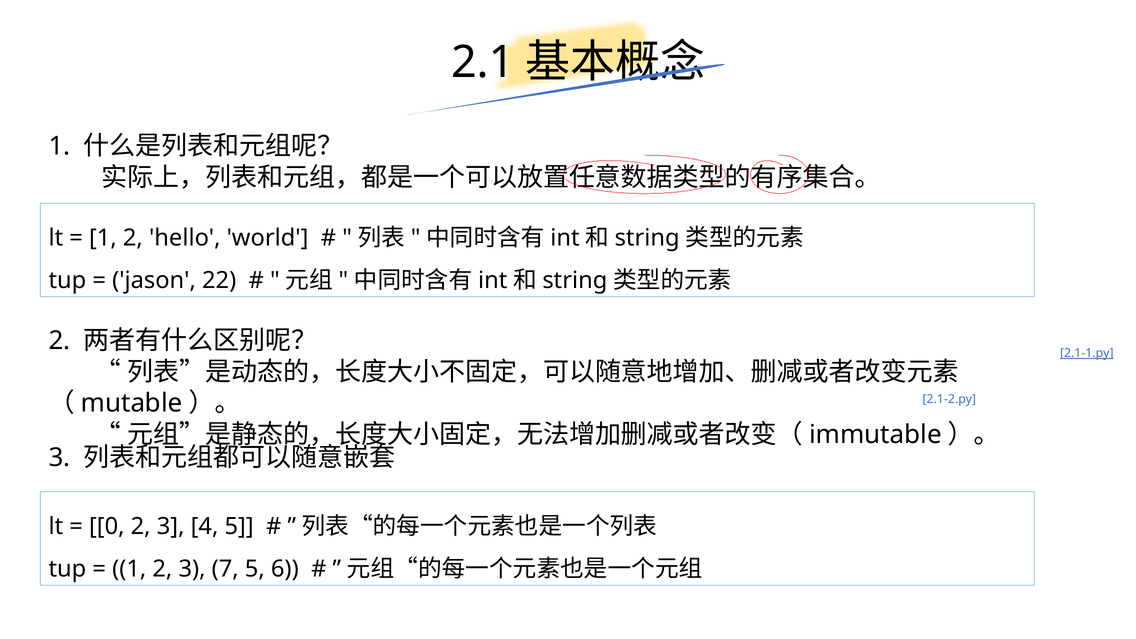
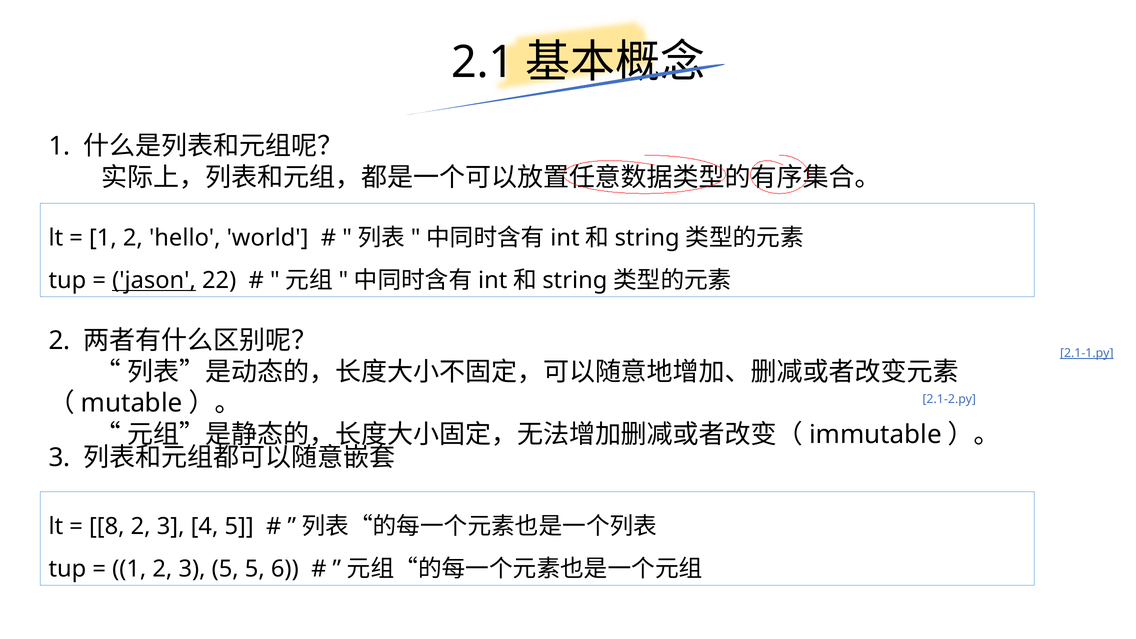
jason underline: none -> present (154, 280)
0: 0 -> 8 (107, 526)
3 7: 7 -> 5 (225, 569)
